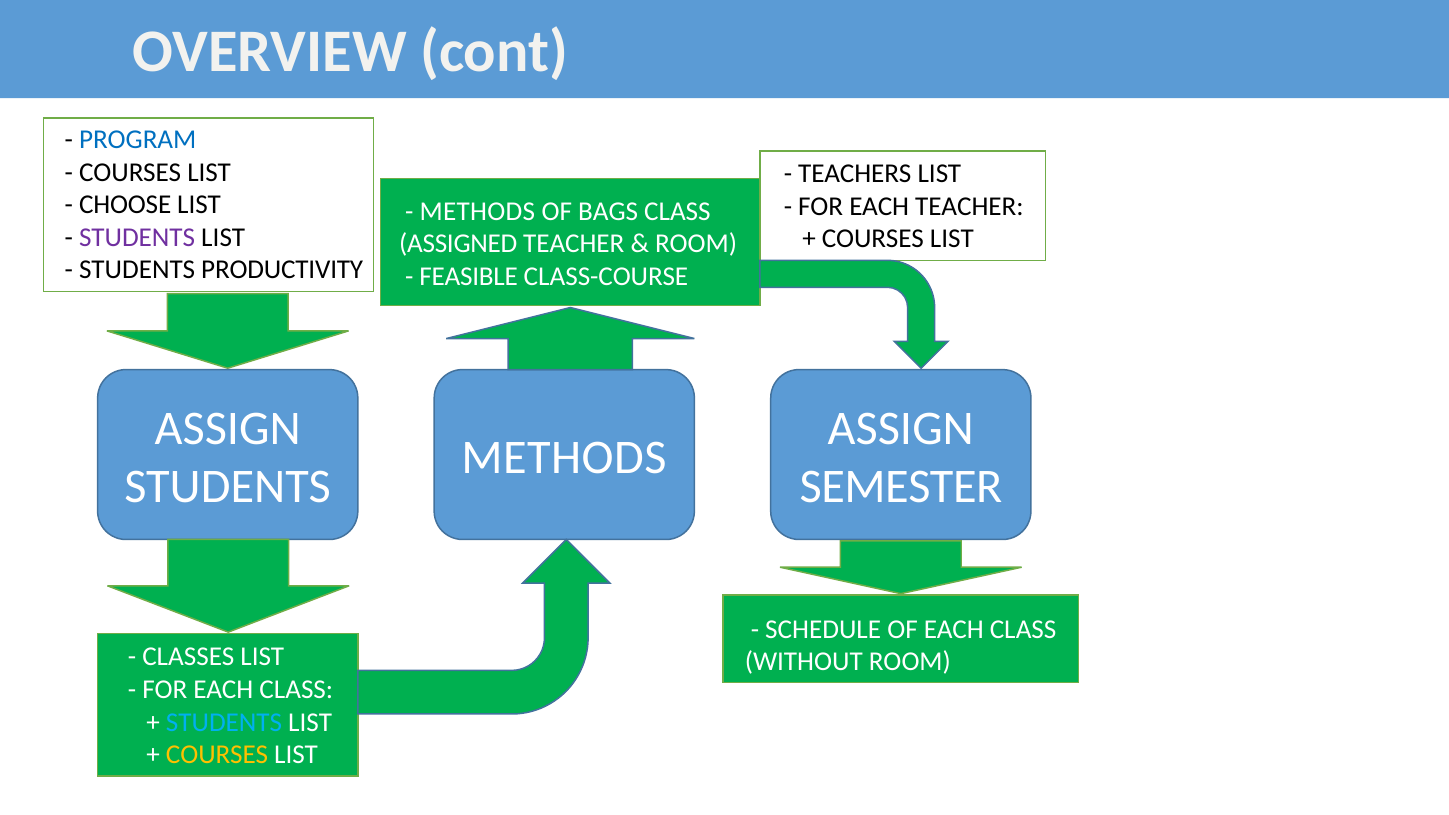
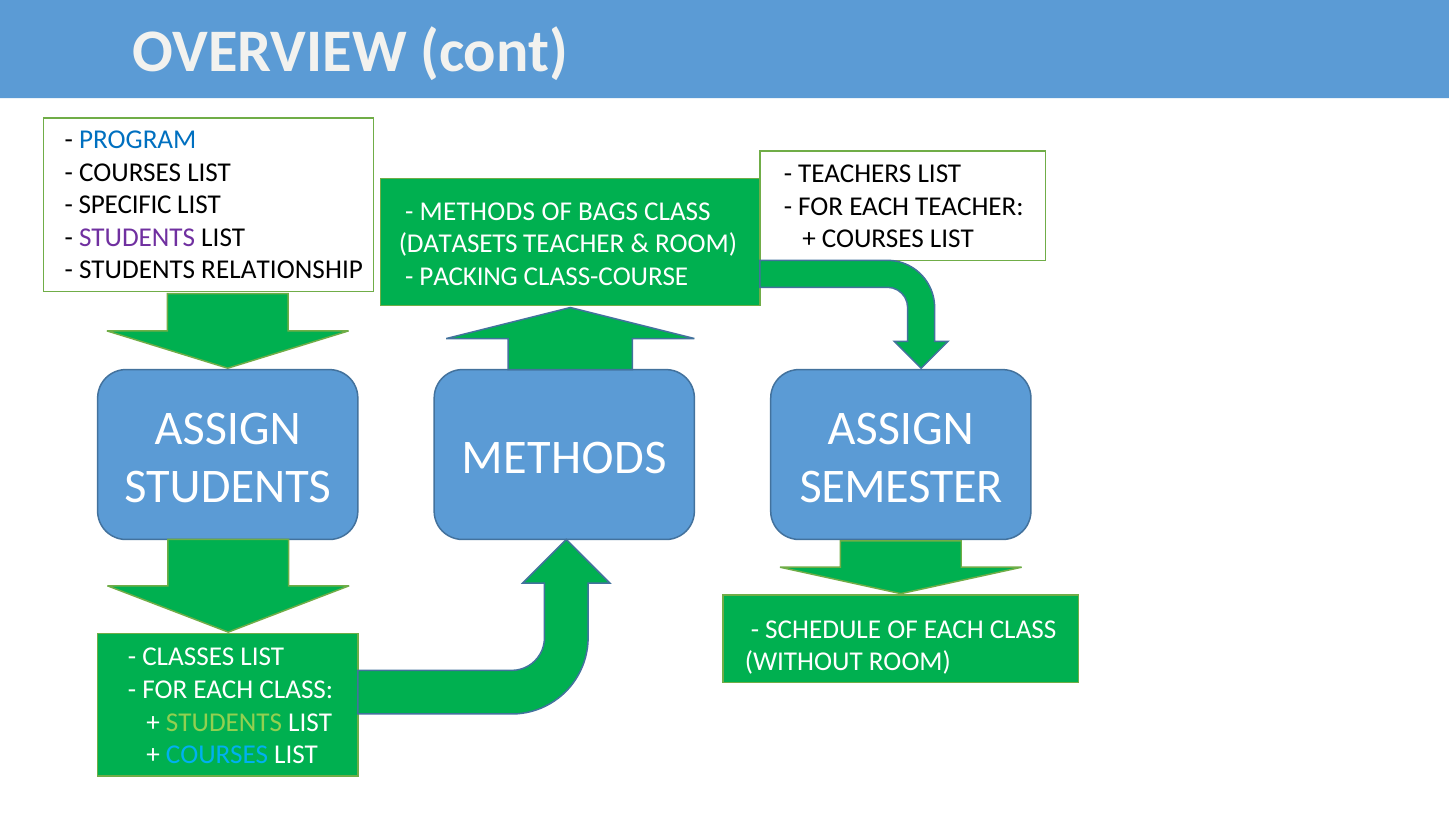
CHOOSE: CHOOSE -> SPECIFIC (125, 205)
ASSIGNED: ASSIGNED -> DATASETS (458, 244)
PRODUCTIVITY: PRODUCTIVITY -> RELATIONSHIP (282, 270)
FEASIBLE: FEASIBLE -> PACKING (469, 277)
STUDENTS colour: light blue -> light green (224, 722)
COURSES colour: yellow -> light blue (217, 755)
